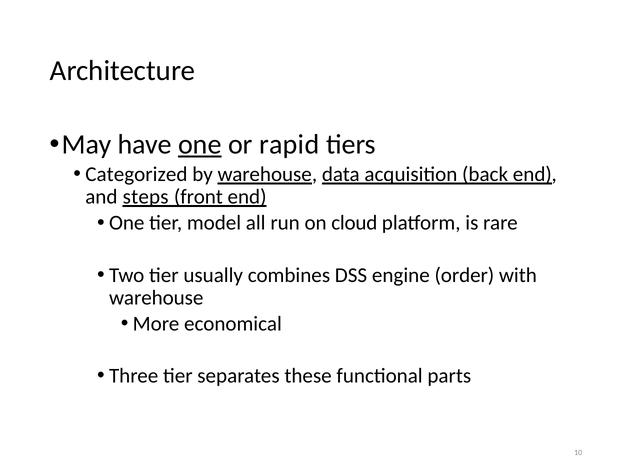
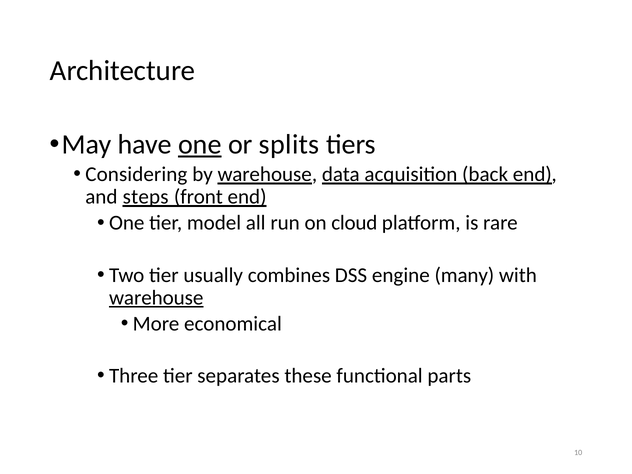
rapid: rapid -> splits (289, 144)
Categorized: Categorized -> Considering (136, 174)
order: order -> many (464, 275)
warehouse underline: none -> present (156, 298)
